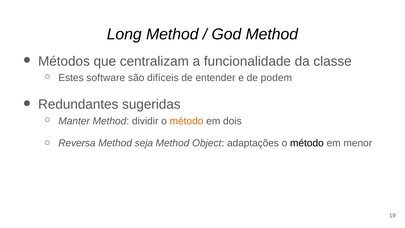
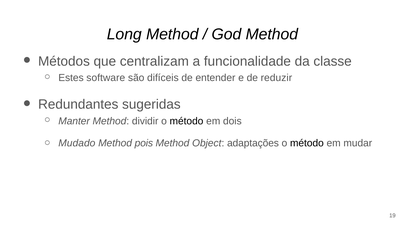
podem: podem -> reduzir (276, 78)
método colour: orange -> black (186, 121)
Reversa: Reversa -> Mudado (77, 143)
seja: seja -> pois (144, 143)
menor: menor -> mudar (358, 143)
